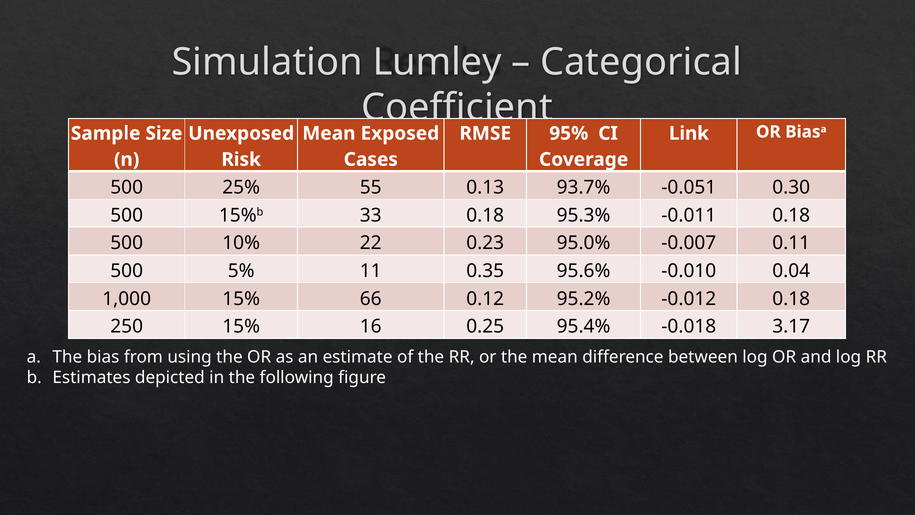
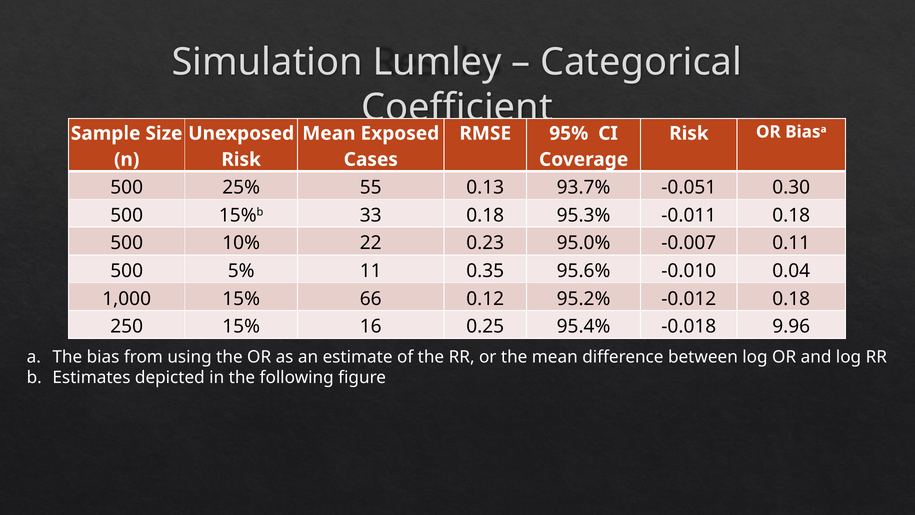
Link: Link -> Risk (689, 133)
3.17: 3.17 -> 9.96 (791, 326)
